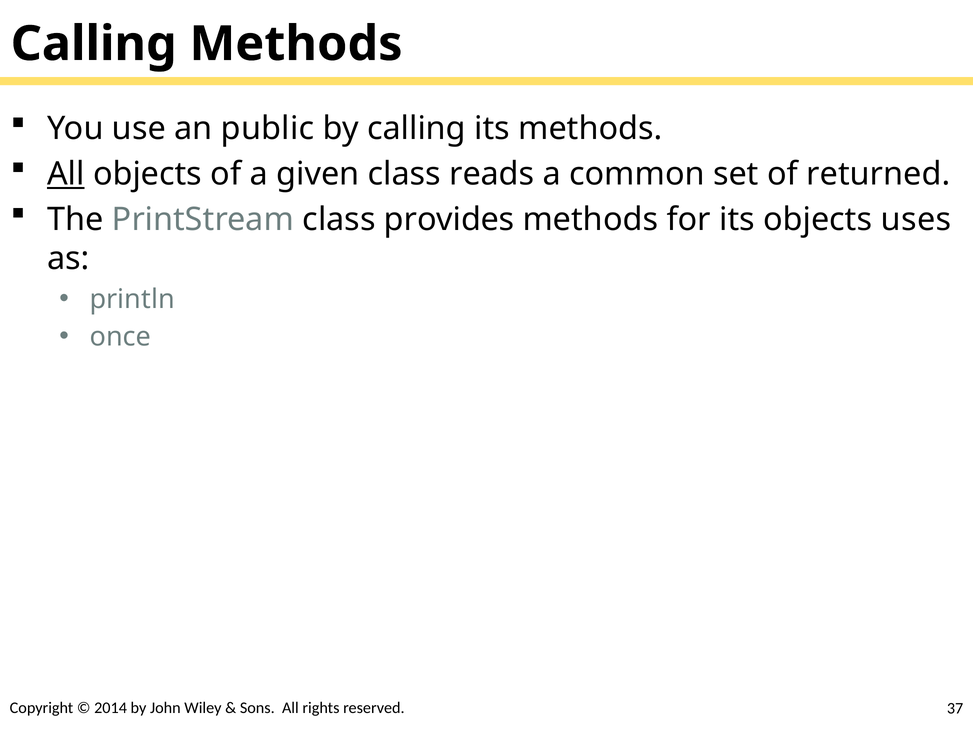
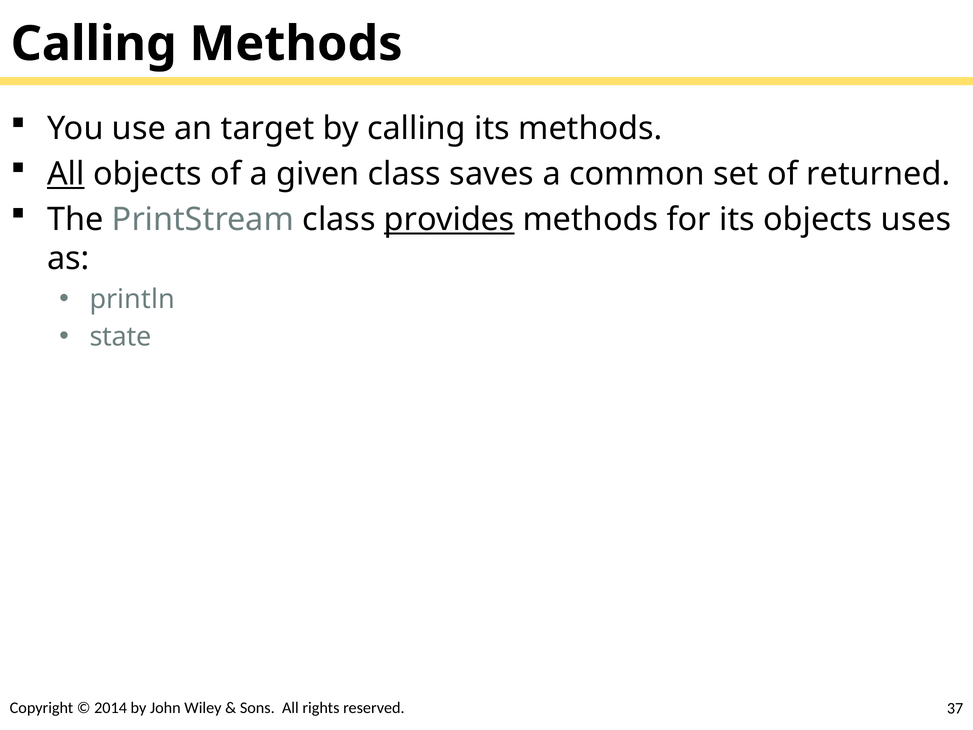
public: public -> target (268, 129)
reads: reads -> saves (492, 174)
provides underline: none -> present (449, 219)
once: once -> state (120, 337)
